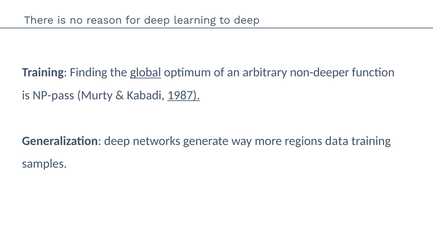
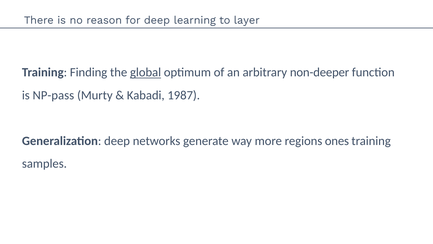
to deep: deep -> layer (247, 20)
1987 underline: present -> none (184, 95)
data: data -> ones (337, 141)
